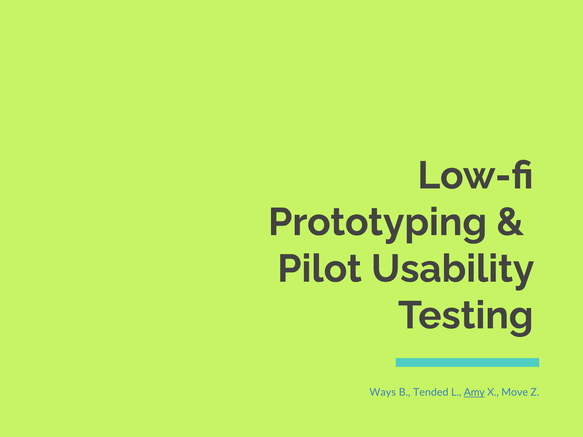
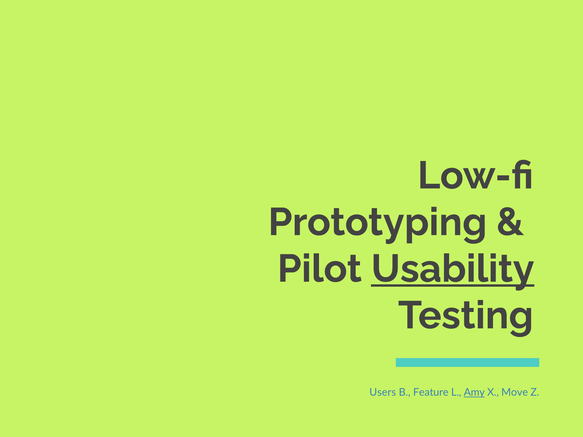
Usability underline: none -> present (453, 269)
Ways: Ways -> Users (383, 393)
Tended: Tended -> Feature (431, 393)
